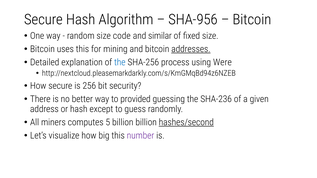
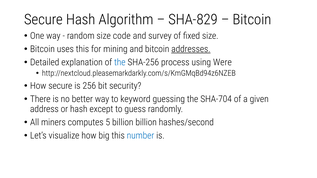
SHA-956: SHA-956 -> SHA-829 (193, 20)
similar: similar -> survey (160, 36)
provided: provided -> keyword (135, 99)
SHA-236: SHA-236 -> SHA-704 (216, 99)
hashes/second underline: present -> none (186, 123)
number colour: purple -> blue (141, 136)
